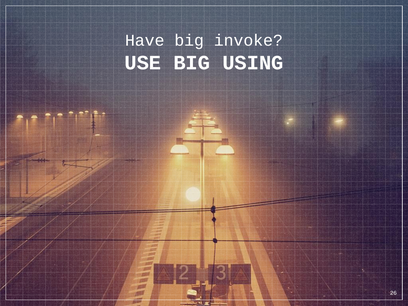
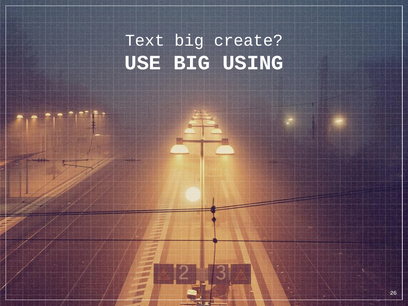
Have: Have -> Text (145, 41)
invoke: invoke -> create (248, 41)
